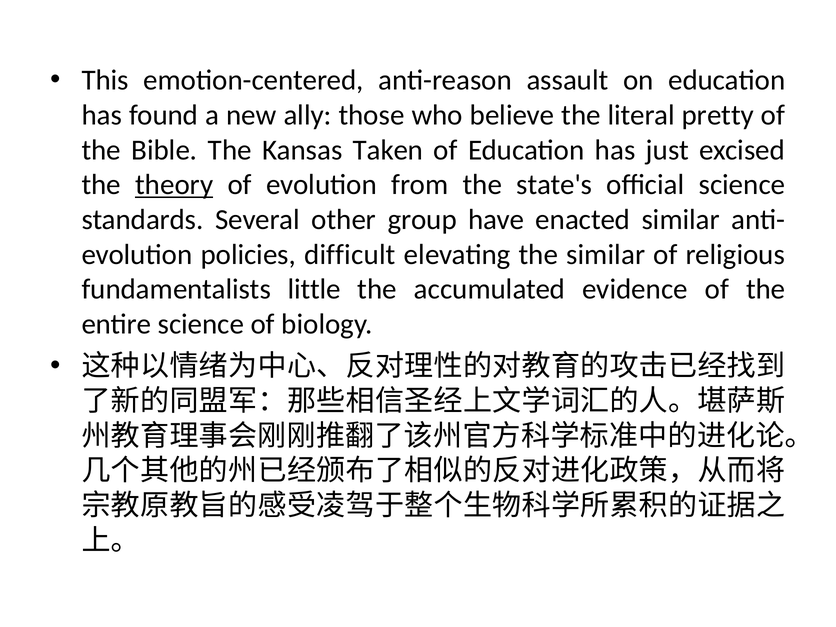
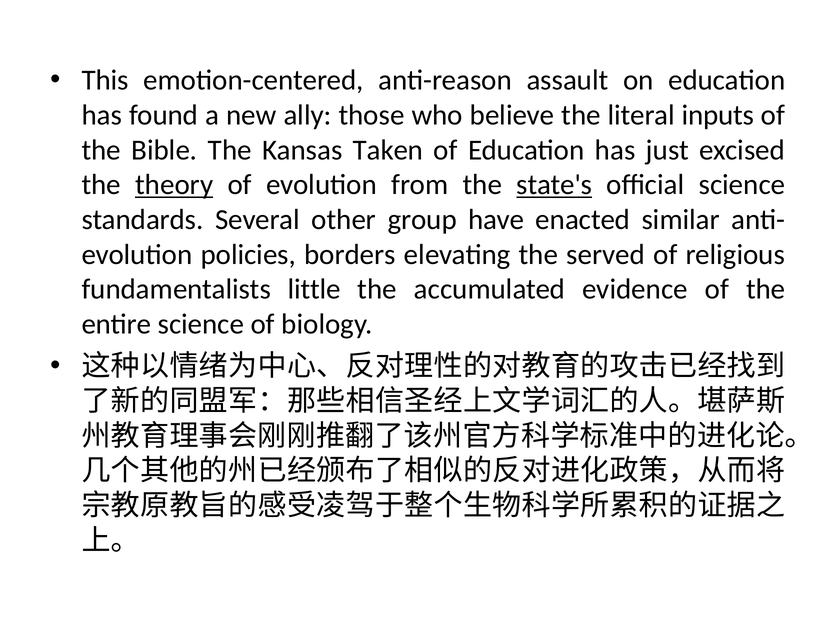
pretty: pretty -> inputs (718, 115)
state's underline: none -> present (554, 185)
difficult: difficult -> borders (350, 254)
the similar: similar -> served (606, 254)
